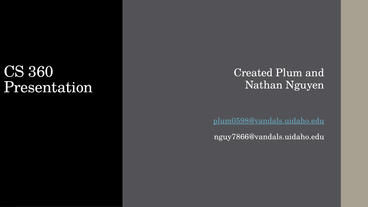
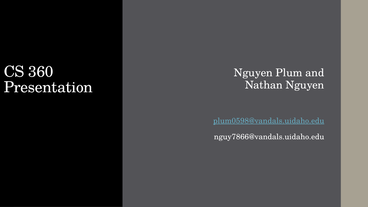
Created: Created -> Nguyen (253, 73)
